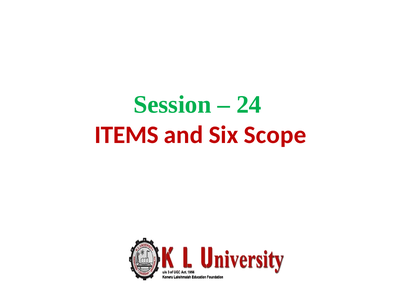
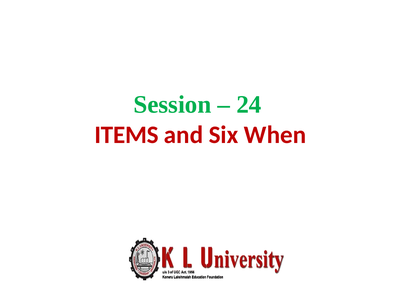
Scope: Scope -> When (275, 135)
